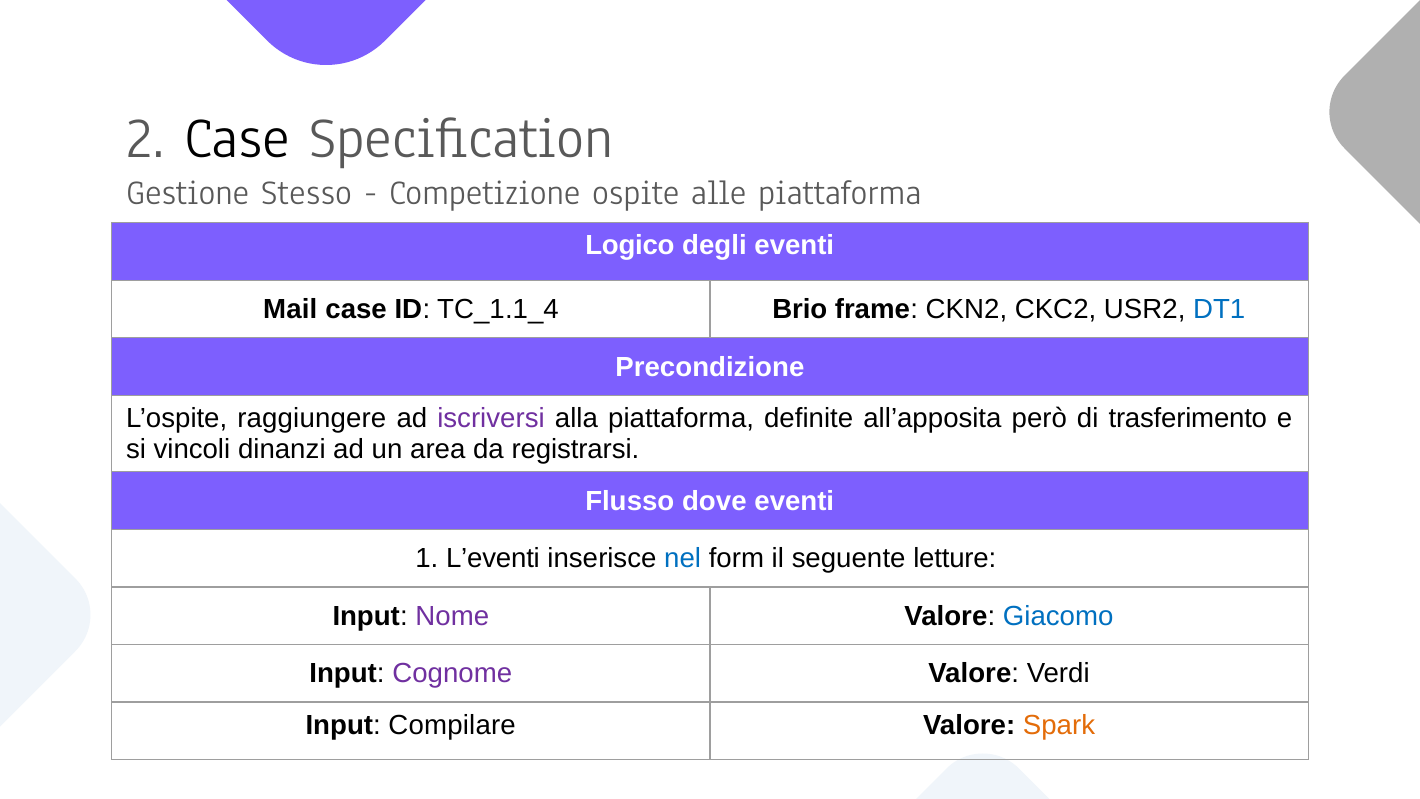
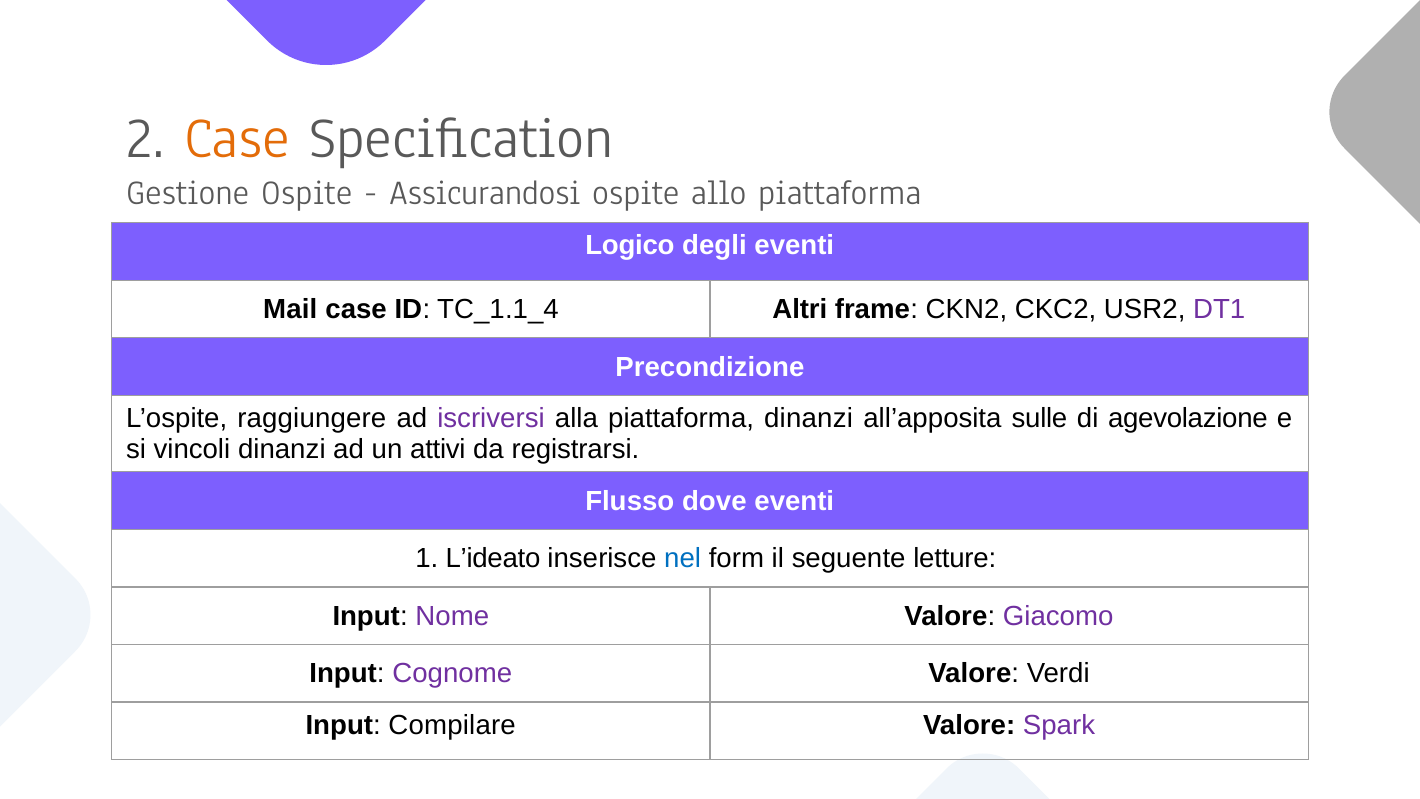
Case colour: black -> orange (237, 138)
Gestione Stesso: Stesso -> Ospite (307, 193)
Competizione: Competizione -> Assicurandosi (485, 193)
alle: alle -> allo (719, 193)
Brio: Brio -> Altri (800, 309)
DT1 colour: blue -> purple (1219, 309)
piattaforma definite: definite -> dinanzi (809, 418)
però: però -> sulle (1040, 418)
trasferimento: trasferimento -> agevolazione (1188, 418)
area: area -> attivi (438, 449)
L’eventi: L’eventi -> L’ideato (493, 558)
Giacomo colour: blue -> purple (1058, 616)
Spark colour: orange -> purple (1059, 725)
